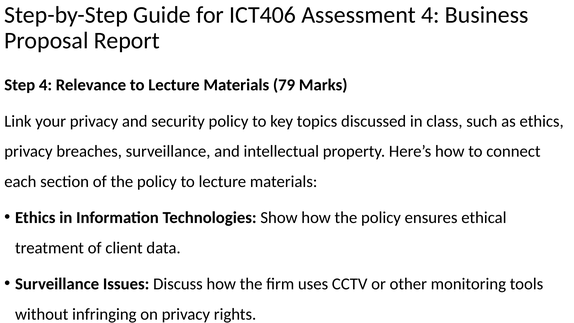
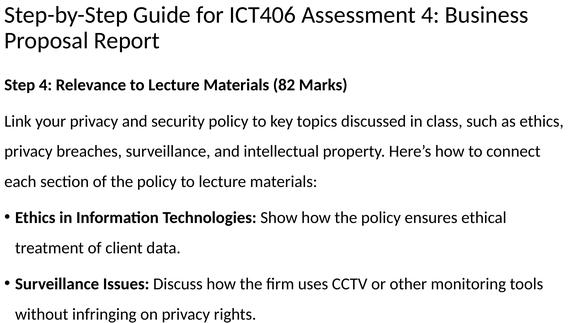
79: 79 -> 82 (284, 85)
